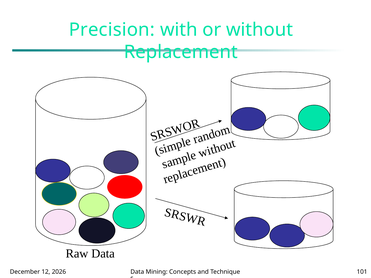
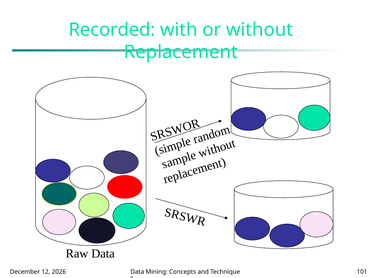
Precision: Precision -> Recorded (112, 30)
